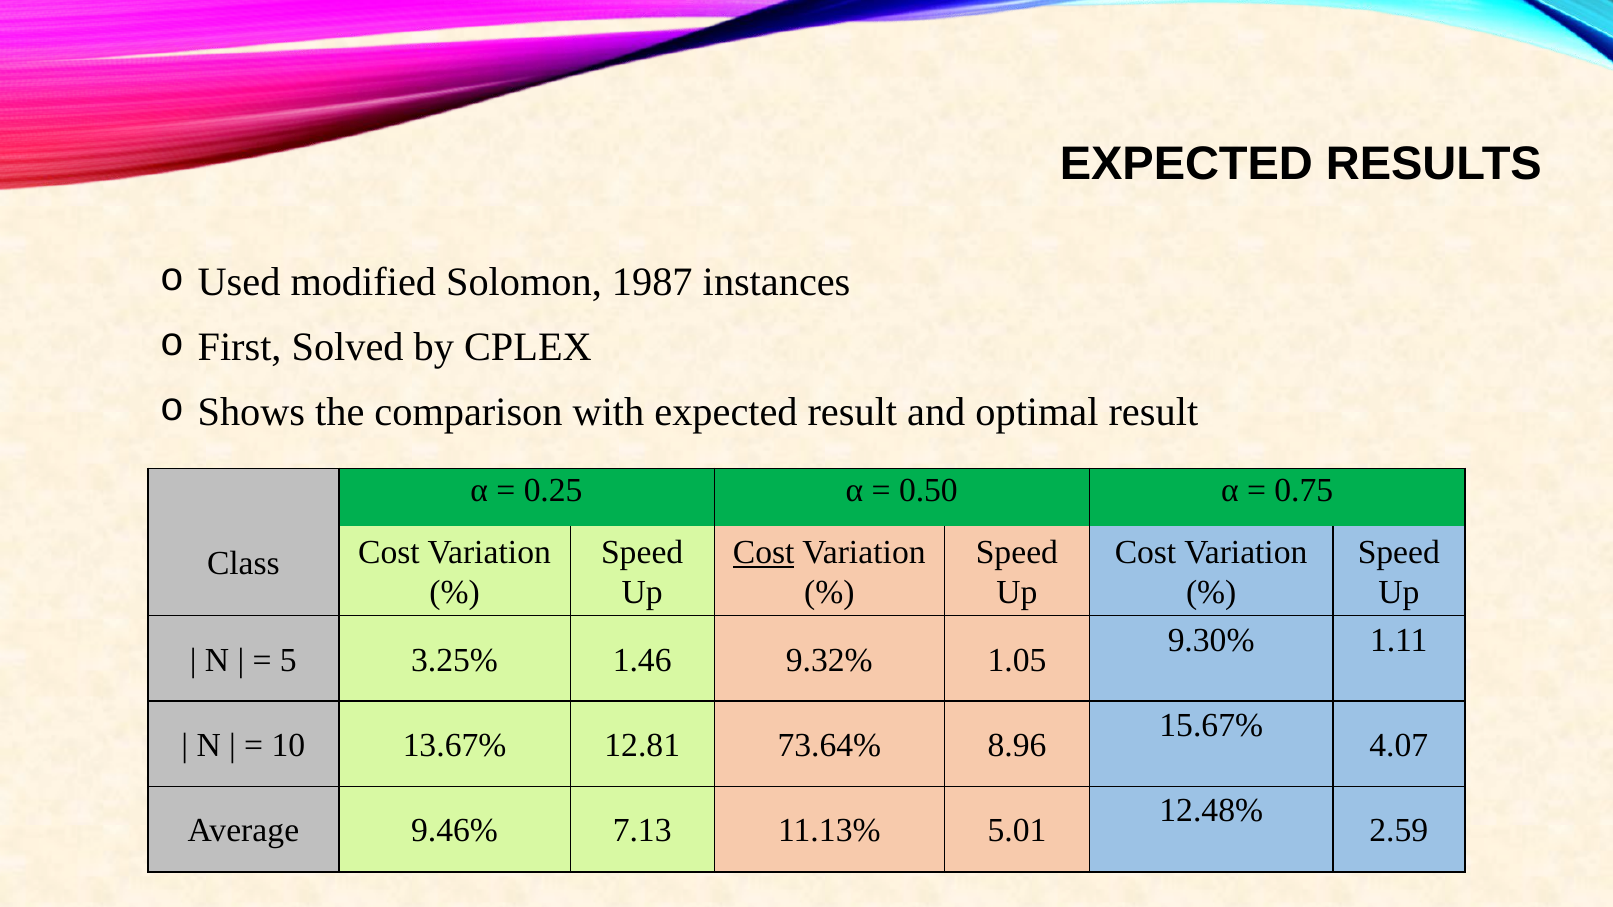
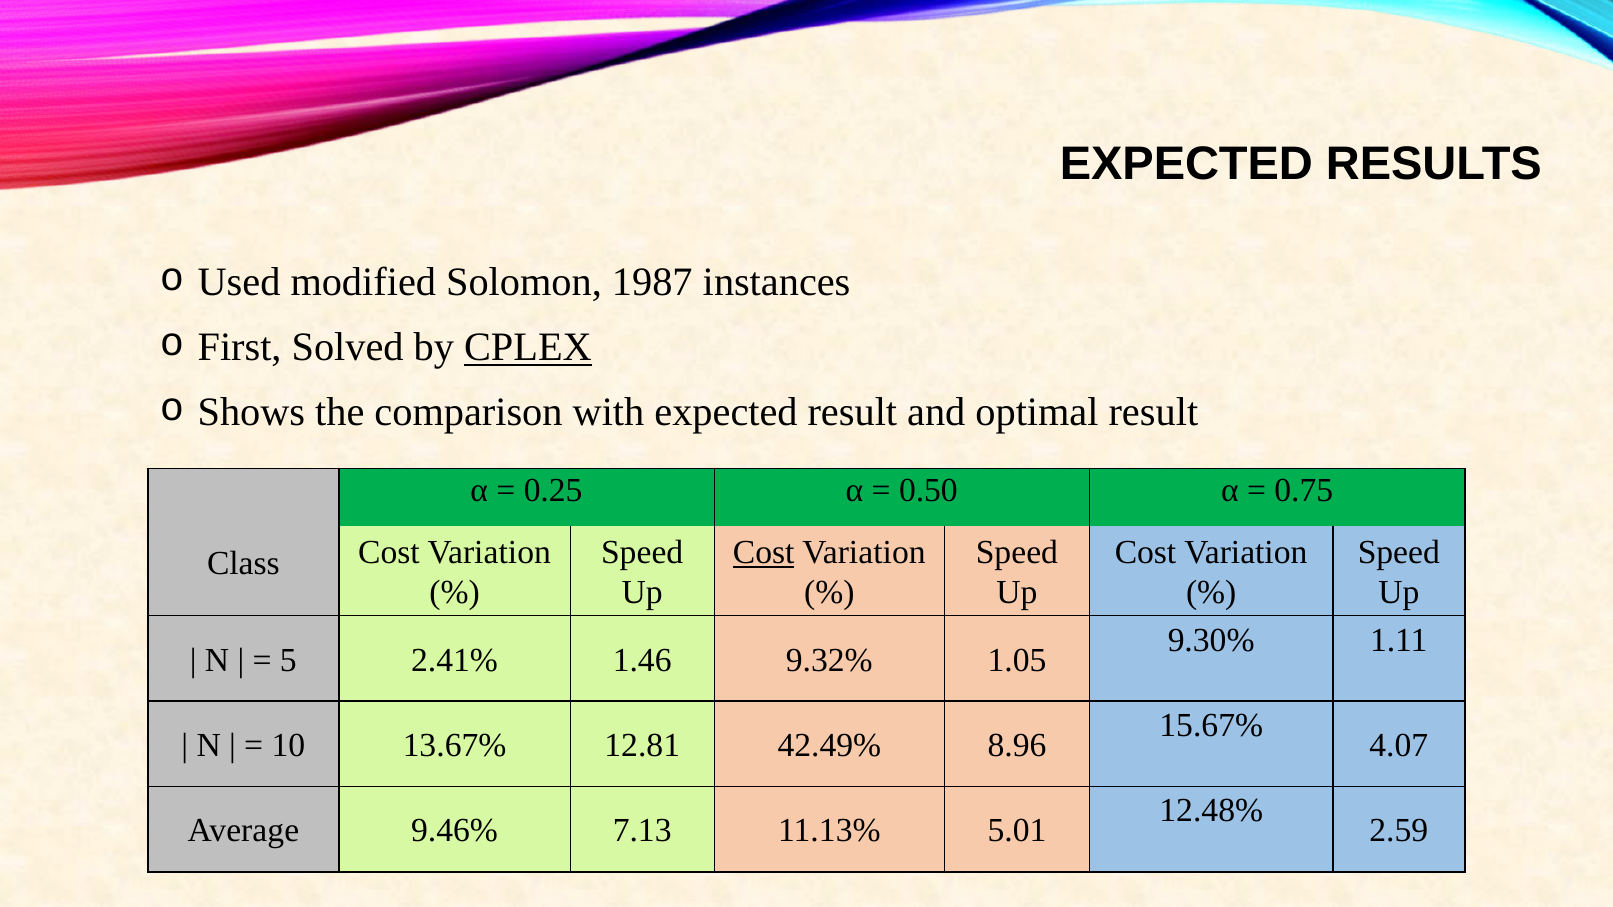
CPLEX underline: none -> present (528, 348)
3.25%: 3.25% -> 2.41% (455, 660)
73.64%: 73.64% -> 42.49% (829, 746)
